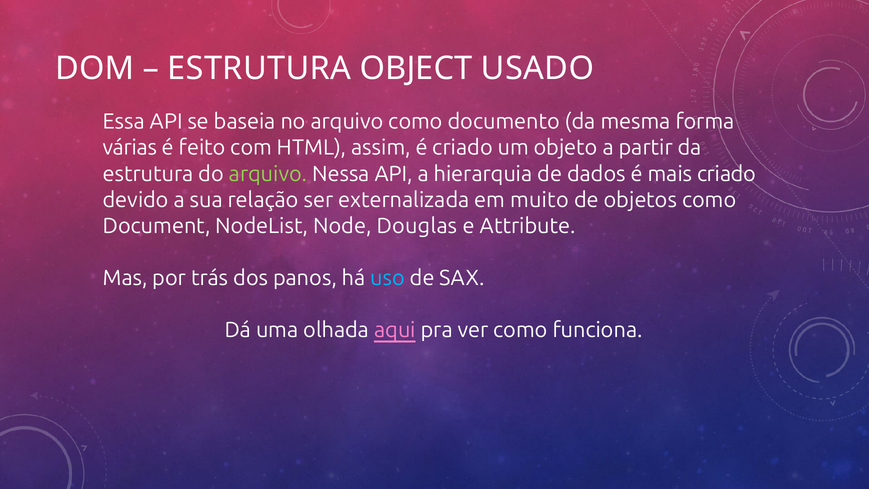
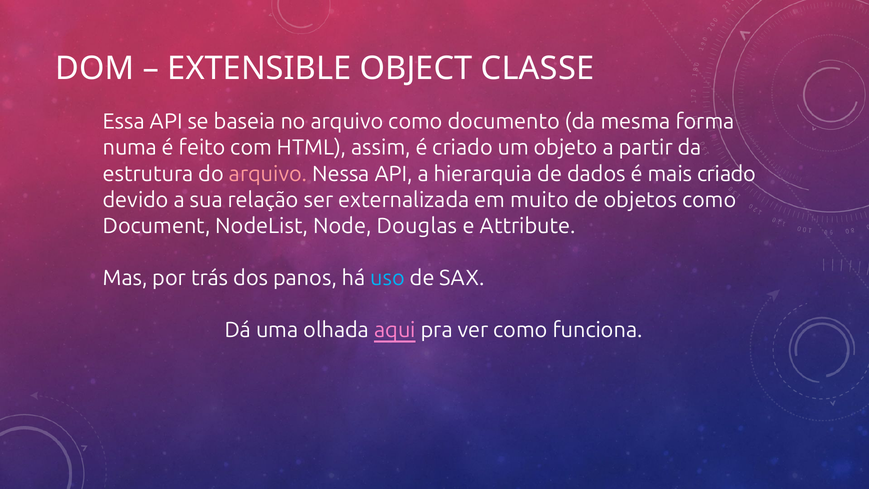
ESTRUTURA: ESTRUTURA -> EXTENSIBLE (259, 69)
USADO: USADO -> CLASSE (538, 69)
várias: várias -> numa (130, 148)
arquivo colour: light green -> pink (268, 174)
